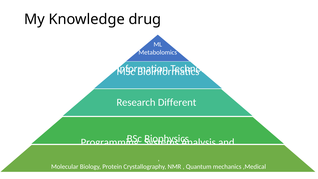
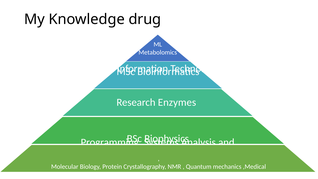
Different: Different -> Enzymes (177, 102)
